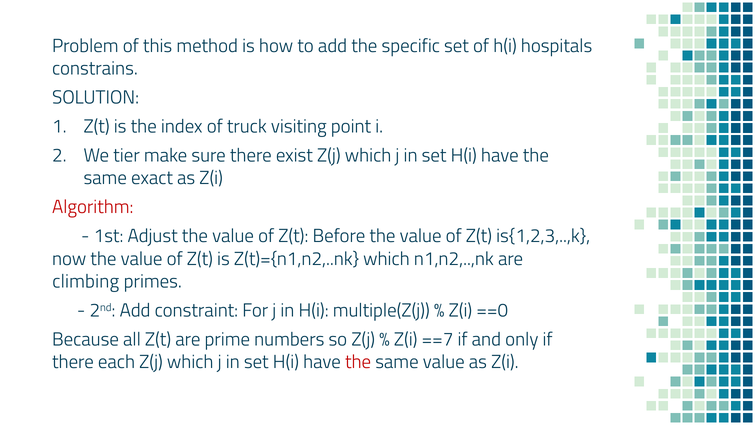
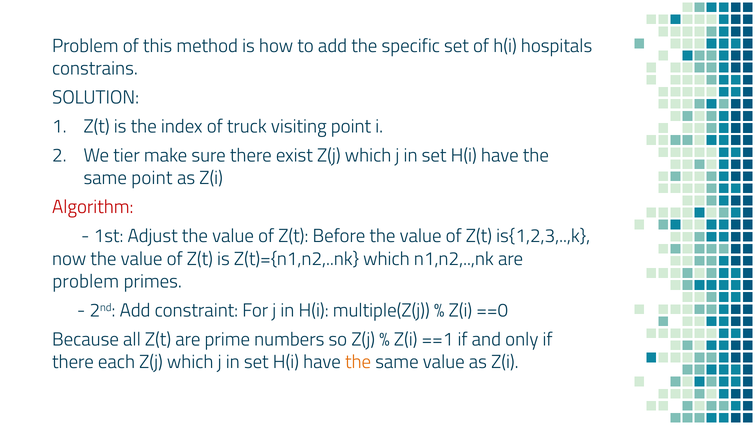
same exact: exact -> point (152, 178)
climbing: climbing -> problem (86, 281)
==7: ==7 -> ==1 (438, 339)
the colour: red -> orange (358, 362)
